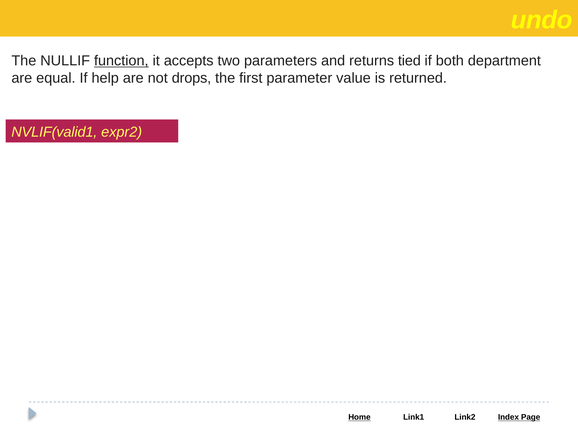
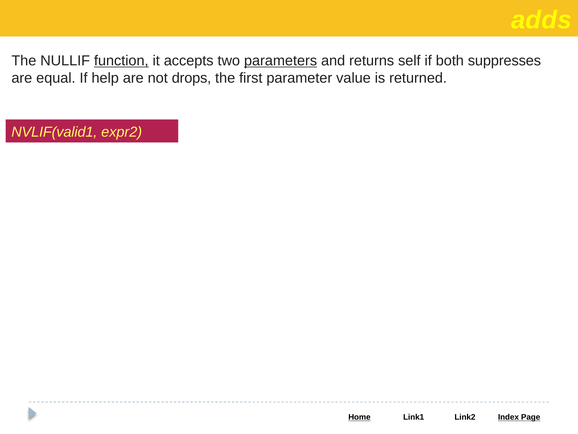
undo: undo -> adds (541, 20)
parameters underline: none -> present (281, 61)
tied: tied -> self (409, 61)
department: department -> suppresses (504, 61)
